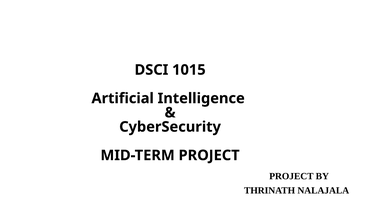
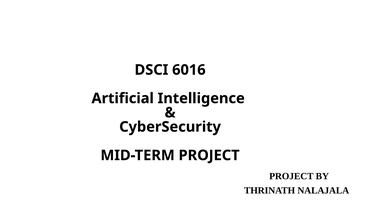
1015: 1015 -> 6016 (189, 70)
